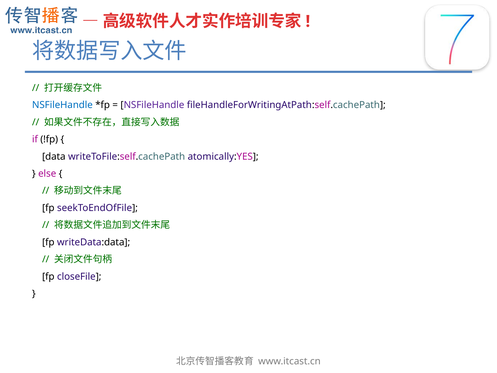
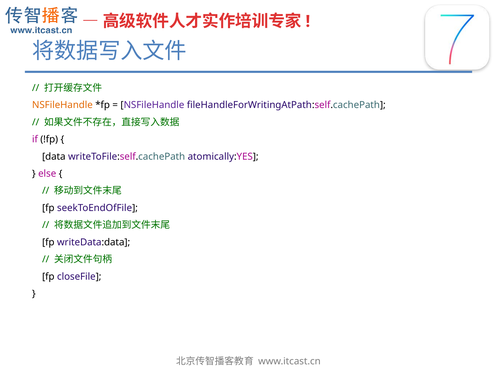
NSFileHandle colour: blue -> orange (62, 105)
